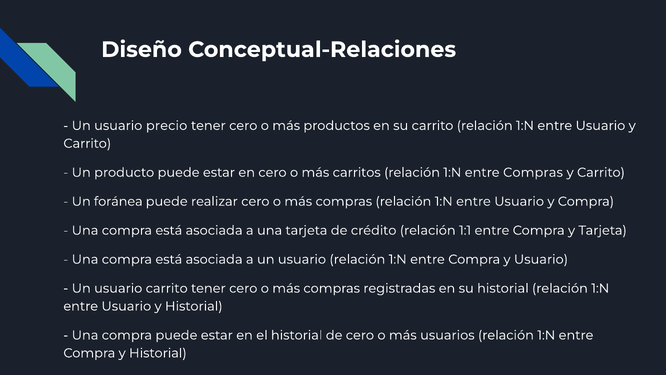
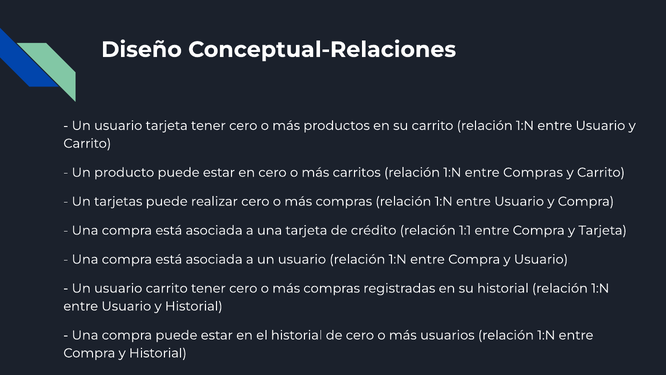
usuario precio: precio -> tarjeta (167, 126)
foránea: foránea -> tarjetas (118, 201)
